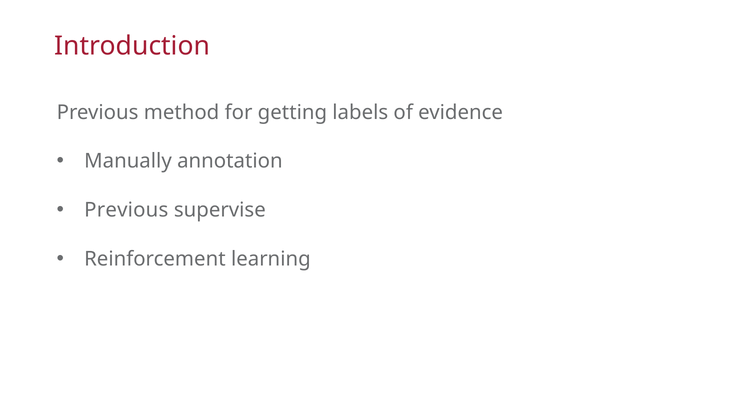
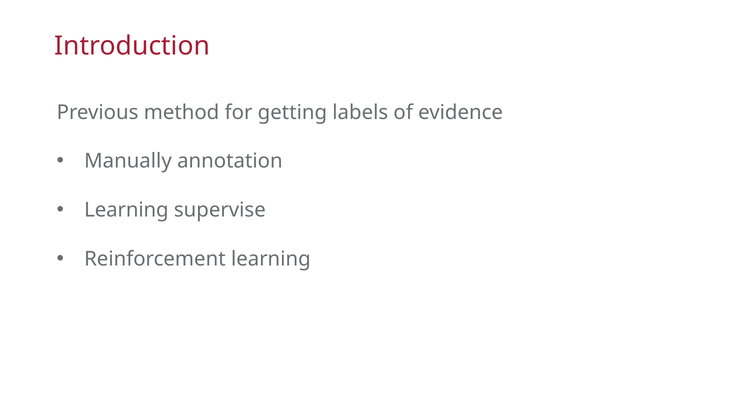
Previous: Previous -> Learning (126, 210)
